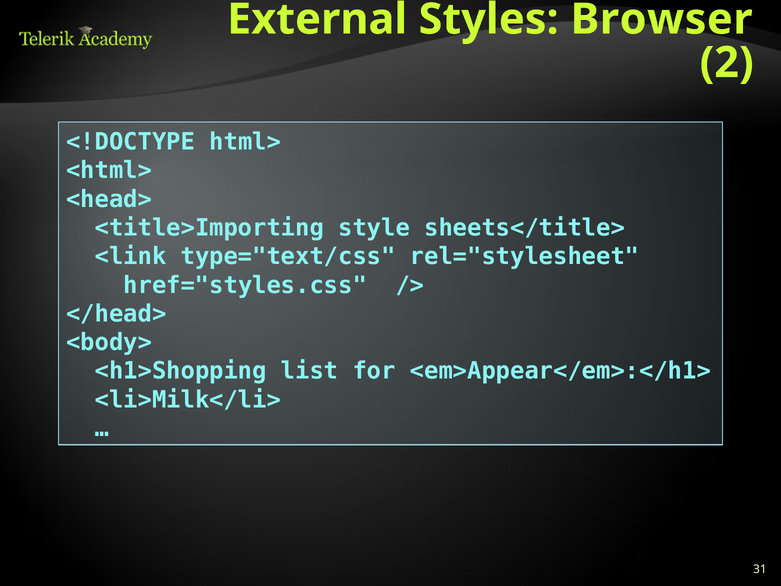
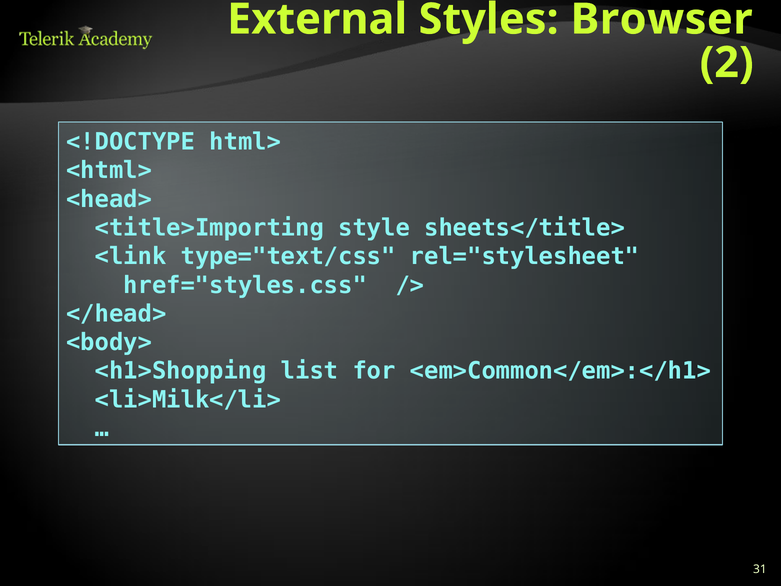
<em>Appear</em>:</h1>: <em>Appear</em>:</h1> -> <em>Common</em>:</h1> (560, 371)
